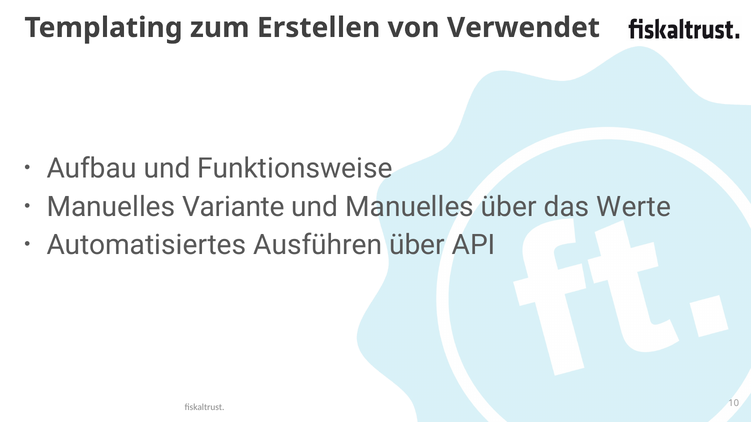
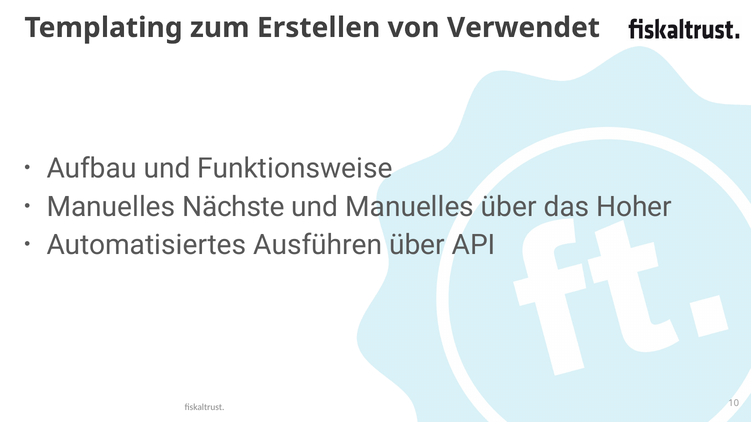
Variante: Variante -> Nächste (234, 207)
Werte: Werte -> Hoher (634, 207)
